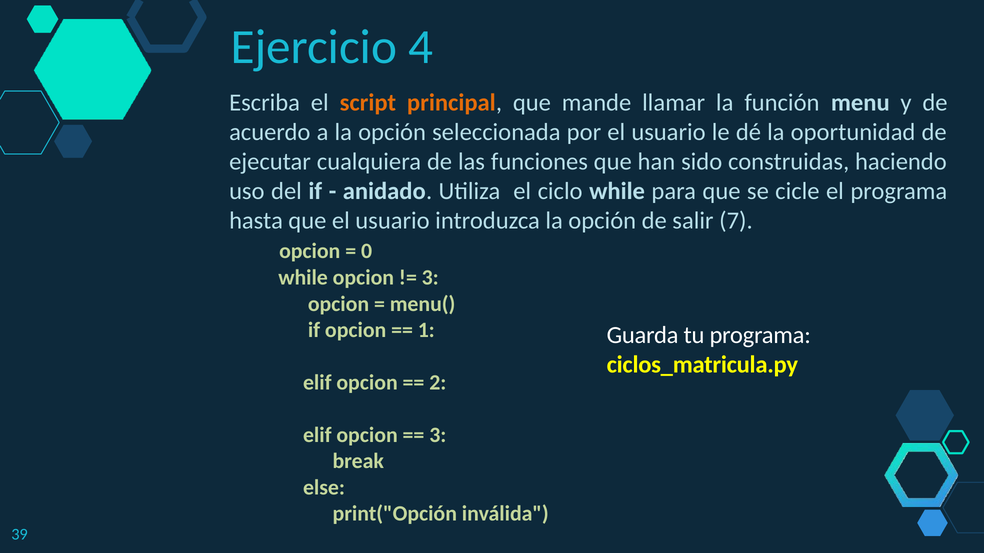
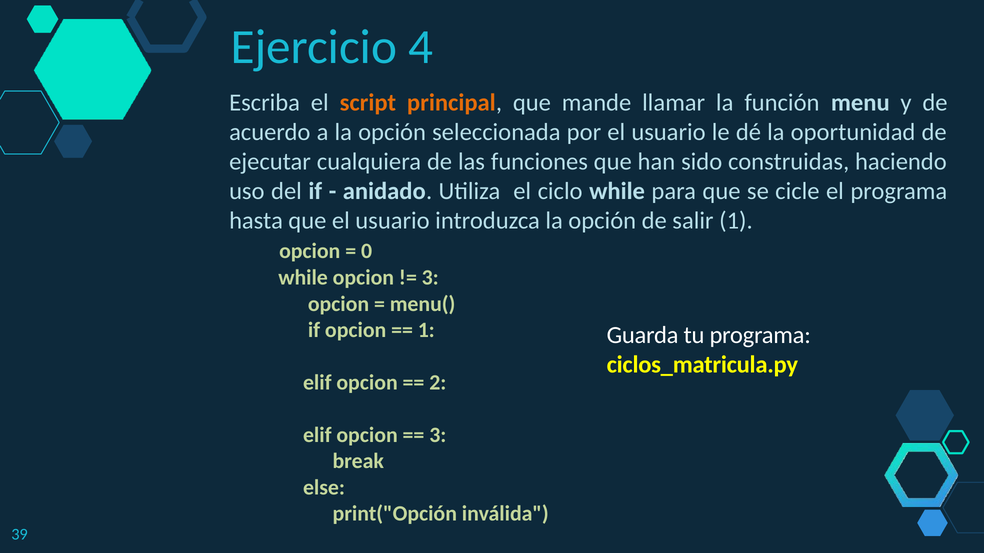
salir 7: 7 -> 1 (736, 221)
